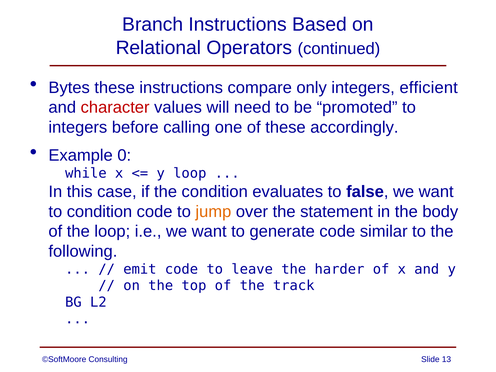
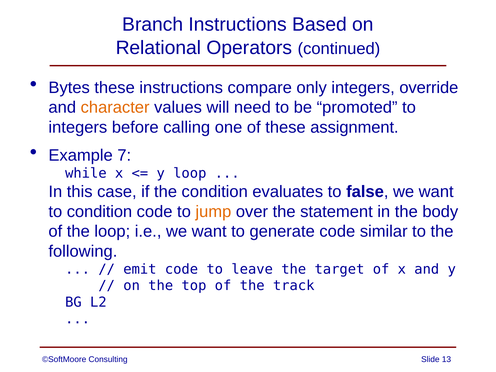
efficient: efficient -> override (429, 88)
character colour: red -> orange (115, 107)
accordingly: accordingly -> assignment (354, 127)
0: 0 -> 7 (124, 155)
harder: harder -> target (339, 269)
